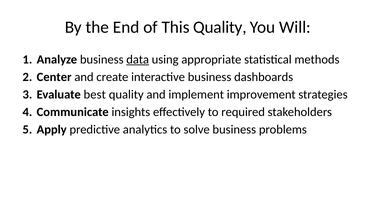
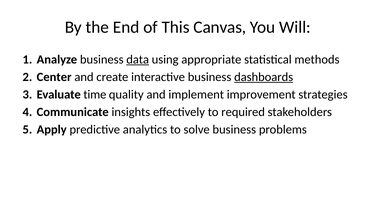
This Quality: Quality -> Canvas (220, 27)
dashboards underline: none -> present (264, 77)
best: best -> time (95, 95)
